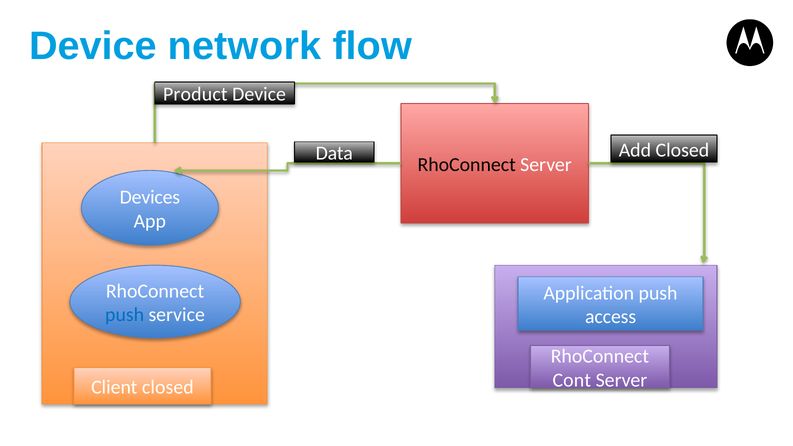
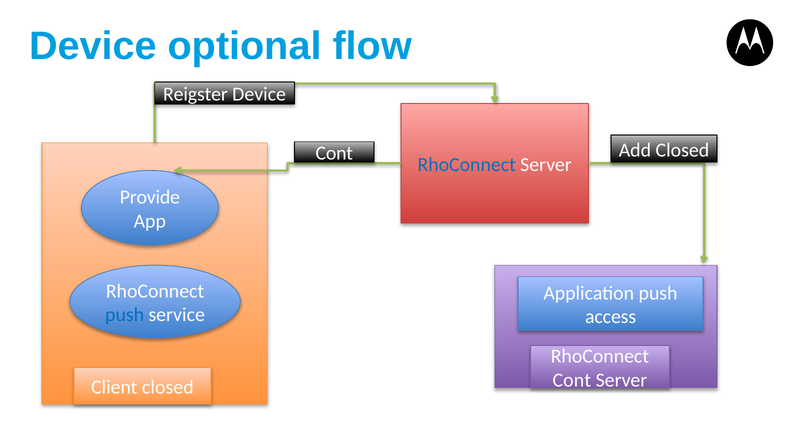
network: network -> optional (245, 46)
Product: Product -> Reigster (195, 94)
Data: Data -> Cont (334, 153)
RhoConnect colour: black -> blue (467, 165)
Devices: Devices -> Provide (150, 197)
